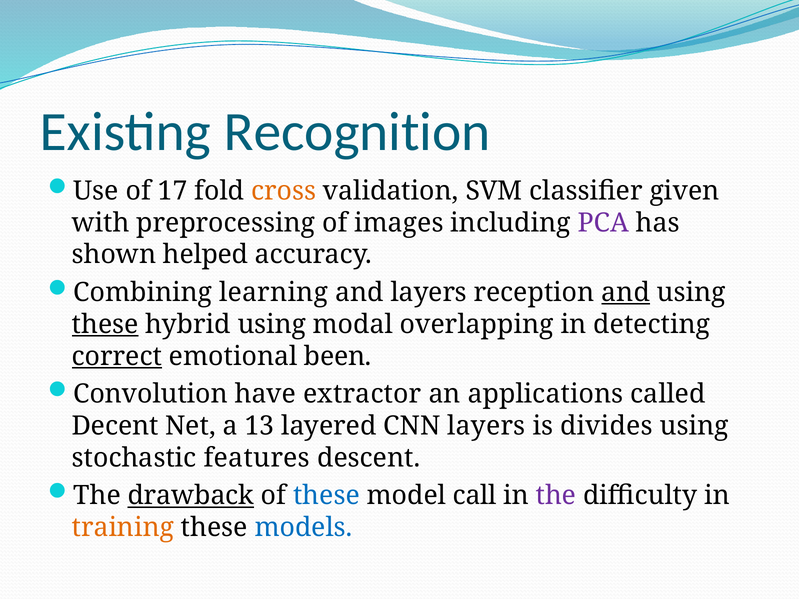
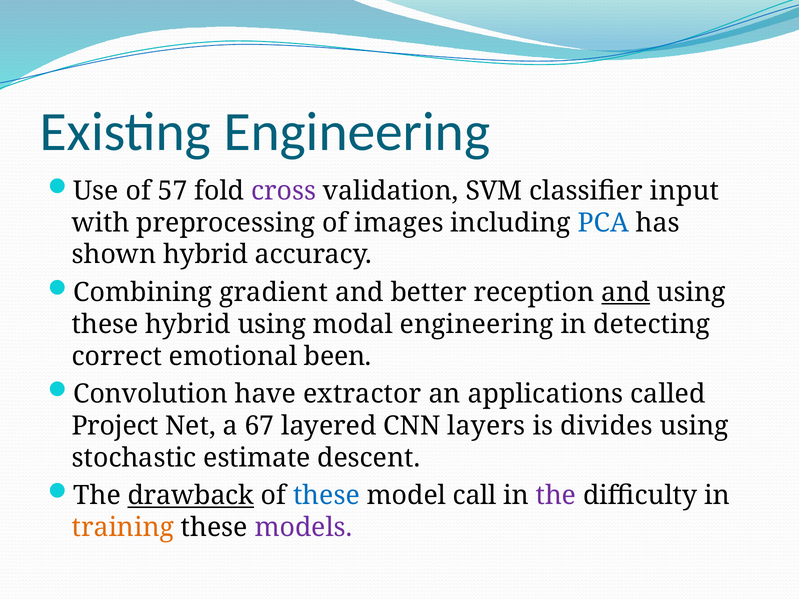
Existing Recognition: Recognition -> Engineering (357, 132)
17: 17 -> 57 (173, 191)
cross colour: orange -> purple (284, 191)
given: given -> input (685, 191)
PCA colour: purple -> blue (603, 223)
shown helped: helped -> hybrid (206, 255)
learning: learning -> gradient (274, 293)
and layers: layers -> better (429, 293)
these underline: present -> none (105, 324)
modal overlapping: overlapping -> engineering (477, 324)
correct underline: present -> none (117, 356)
Decent: Decent -> Project (115, 426)
13: 13 -> 67 (259, 426)
features: features -> estimate (257, 458)
models colour: blue -> purple (304, 528)
